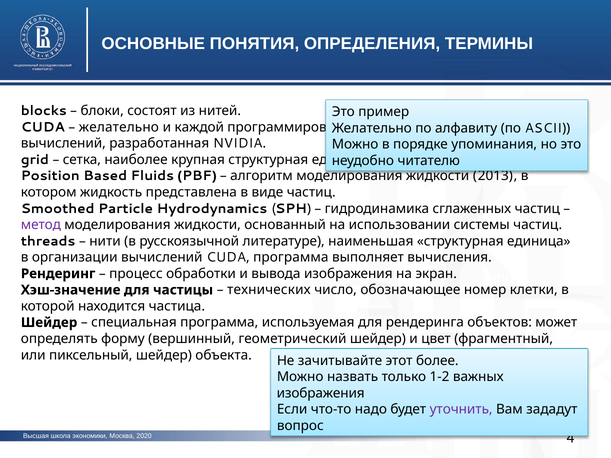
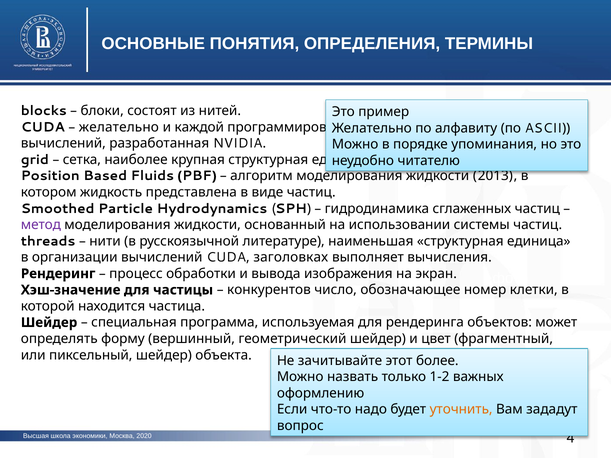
CUDA программа: программа -> заголовках (291, 258)
технических: технических -> конкурентов (269, 290)
изображения: изображения -> оформлению (321, 393)
уточнить colour: purple -> orange (461, 410)
